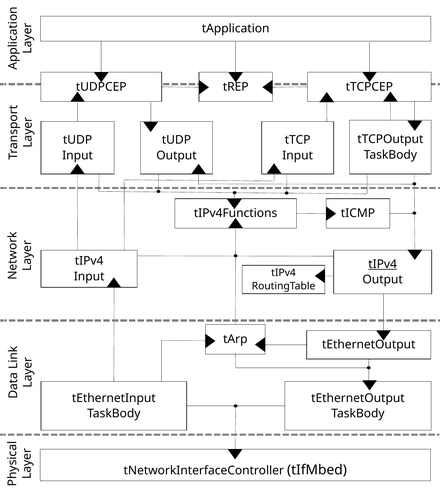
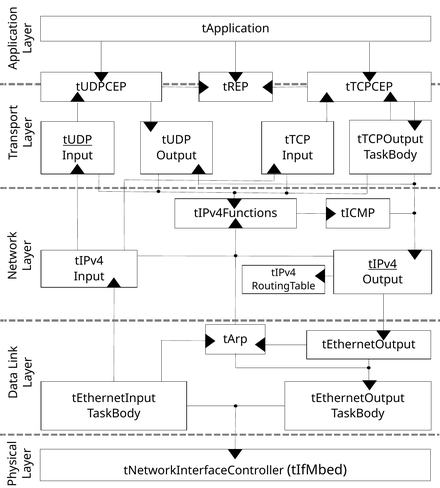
tUDP underline: none -> present (78, 140)
